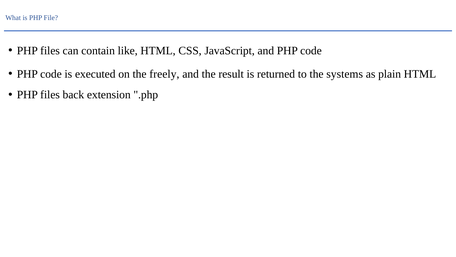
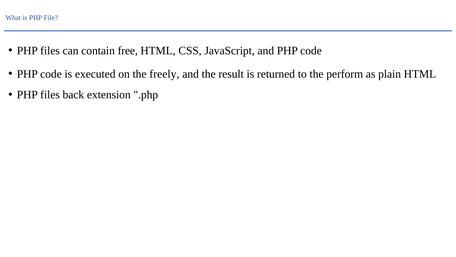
like: like -> free (128, 51)
systems: systems -> perform (345, 74)
